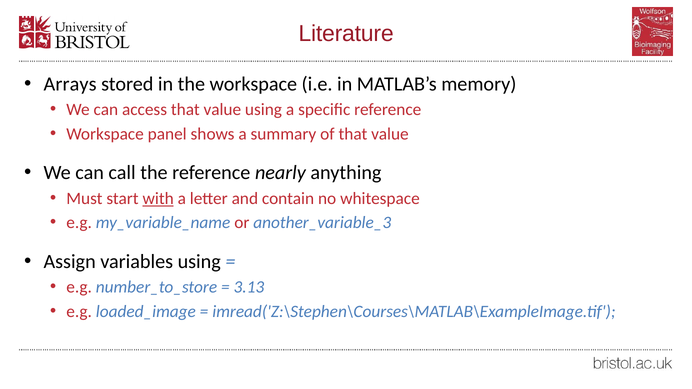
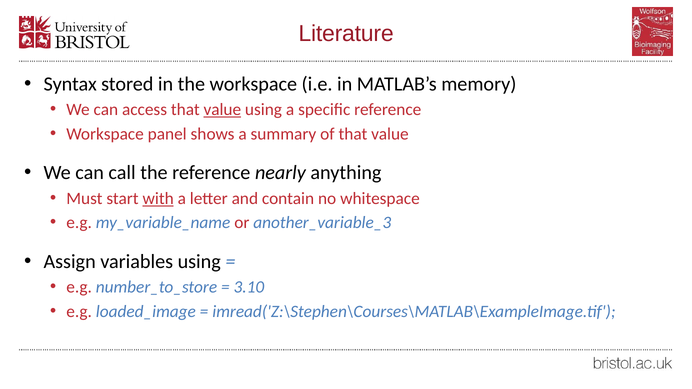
Arrays: Arrays -> Syntax (70, 84)
value underline: none -> present (222, 110)
3.13: 3.13 -> 3.10 (249, 287)
